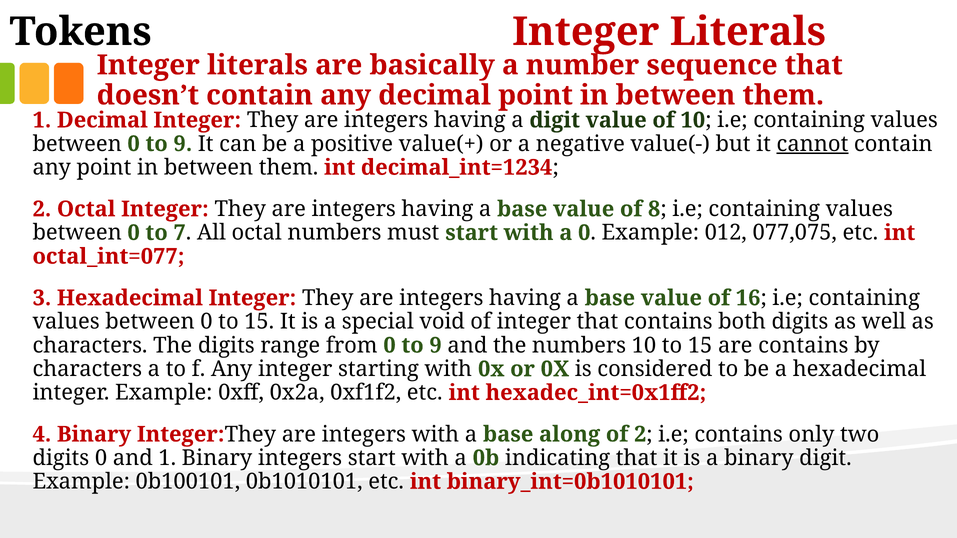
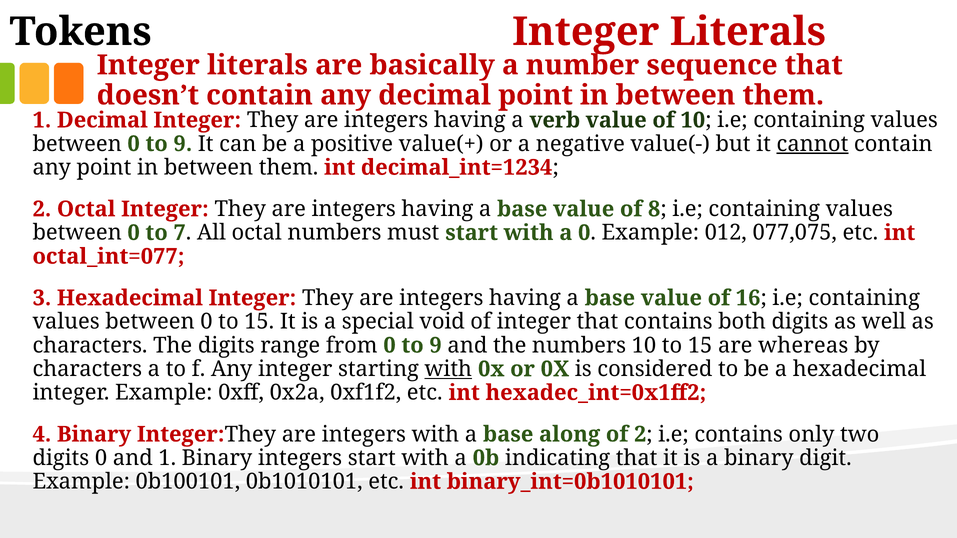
a digit: digit -> verb (555, 120)
are contains: contains -> whereas (803, 346)
with underline: none -> present (448, 369)
